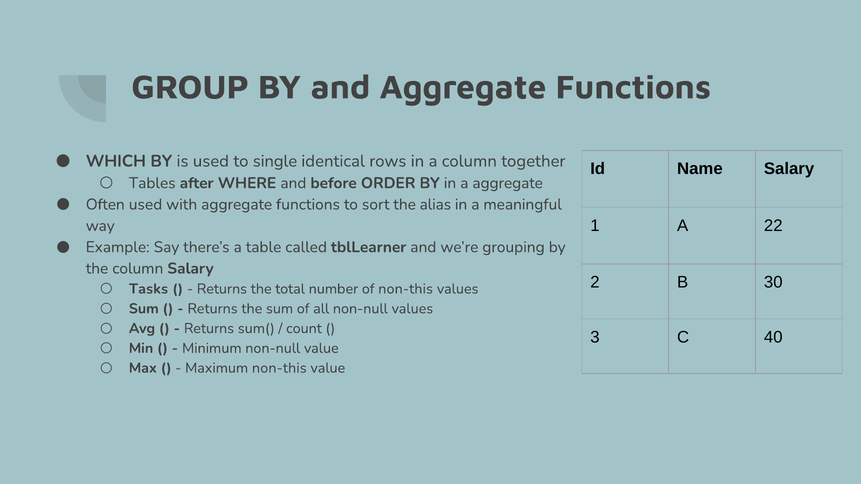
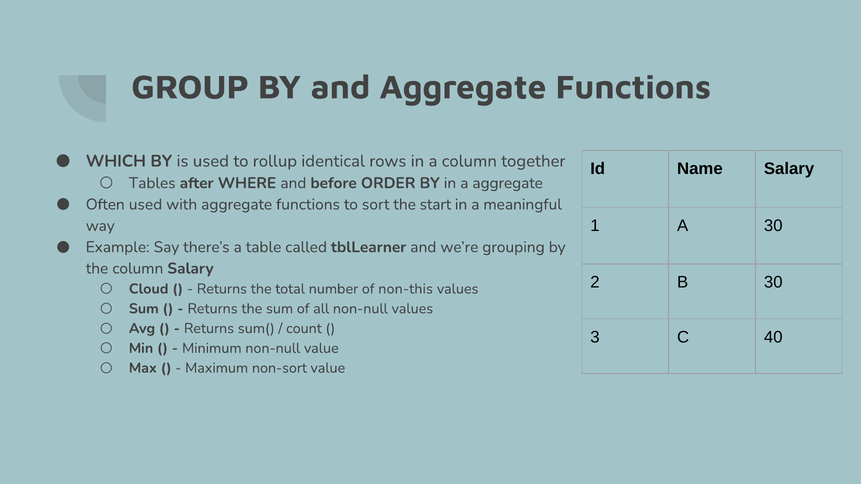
single: single -> rollup (275, 161)
alias: alias -> start (435, 205)
A 22: 22 -> 30 (773, 226)
Tasks: Tasks -> Cloud (149, 289)
Maximum non-this: non-this -> non-sort (279, 368)
